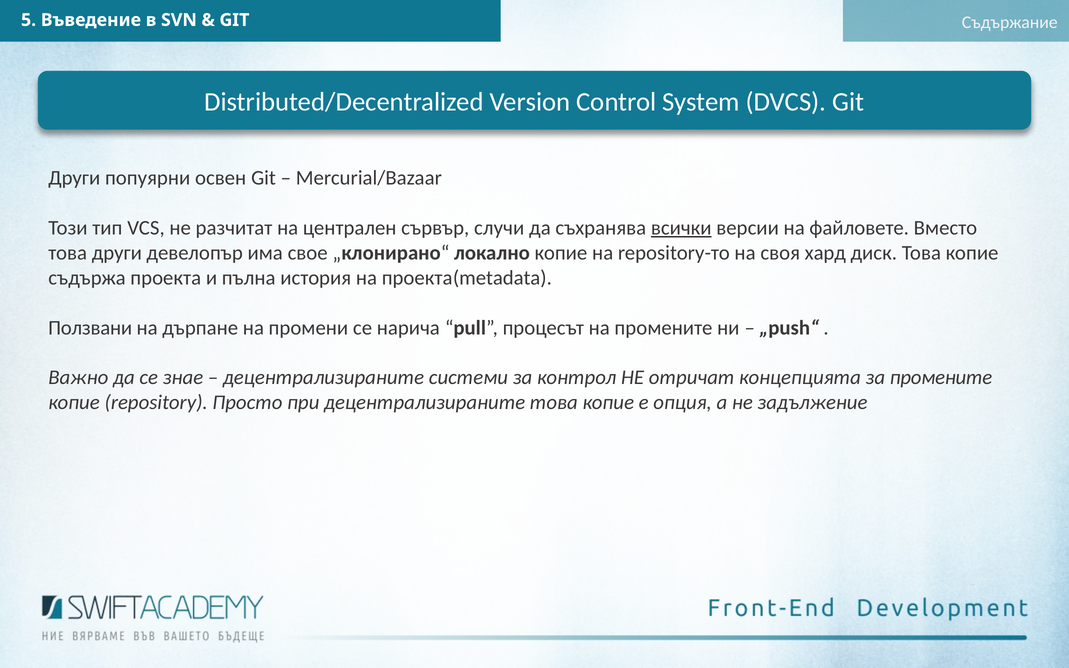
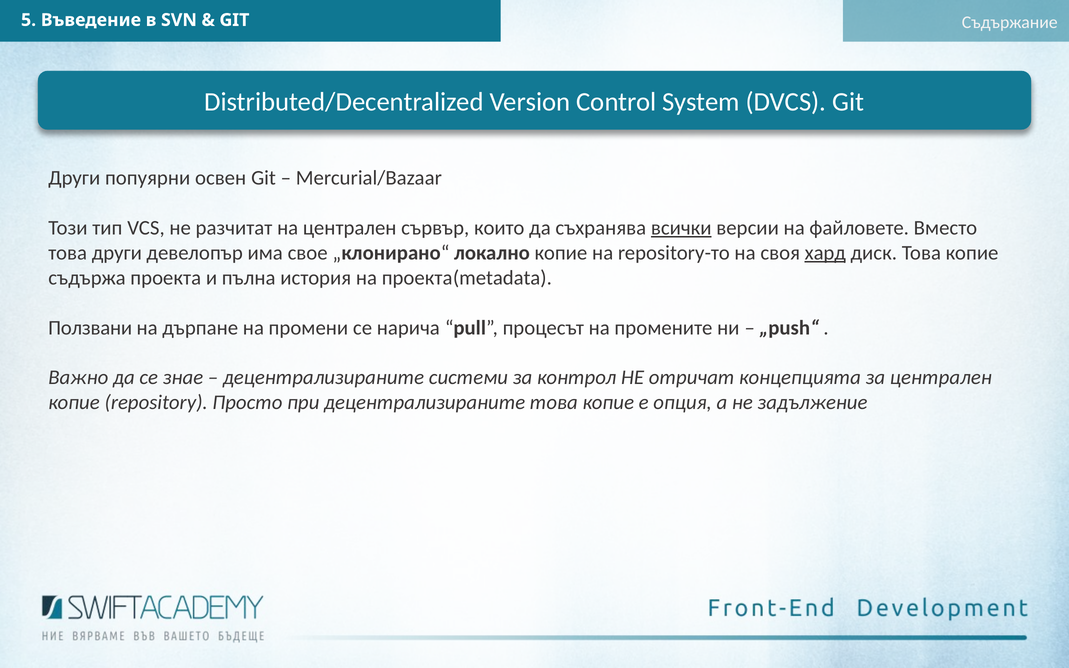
случи: случи -> които (499, 228)
хард underline: none -> present (825, 253)
за промените: промените -> централен (941, 378)
